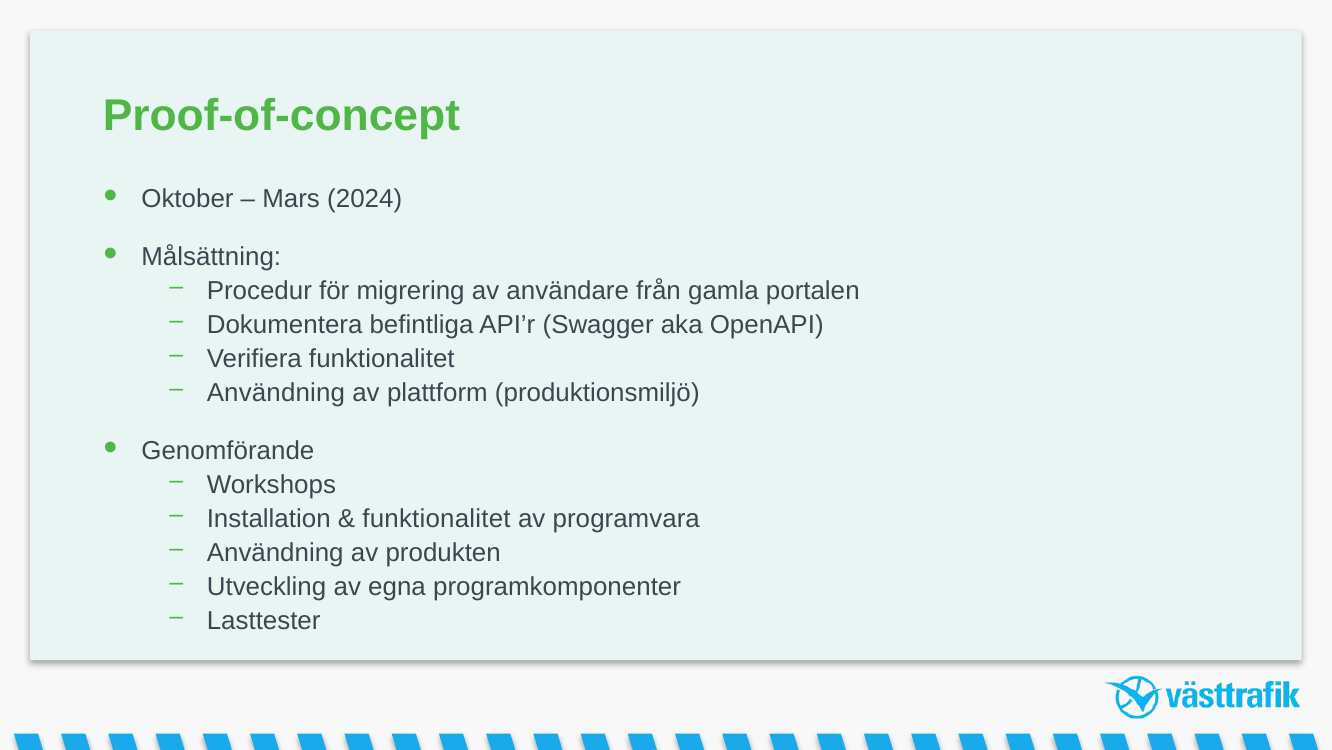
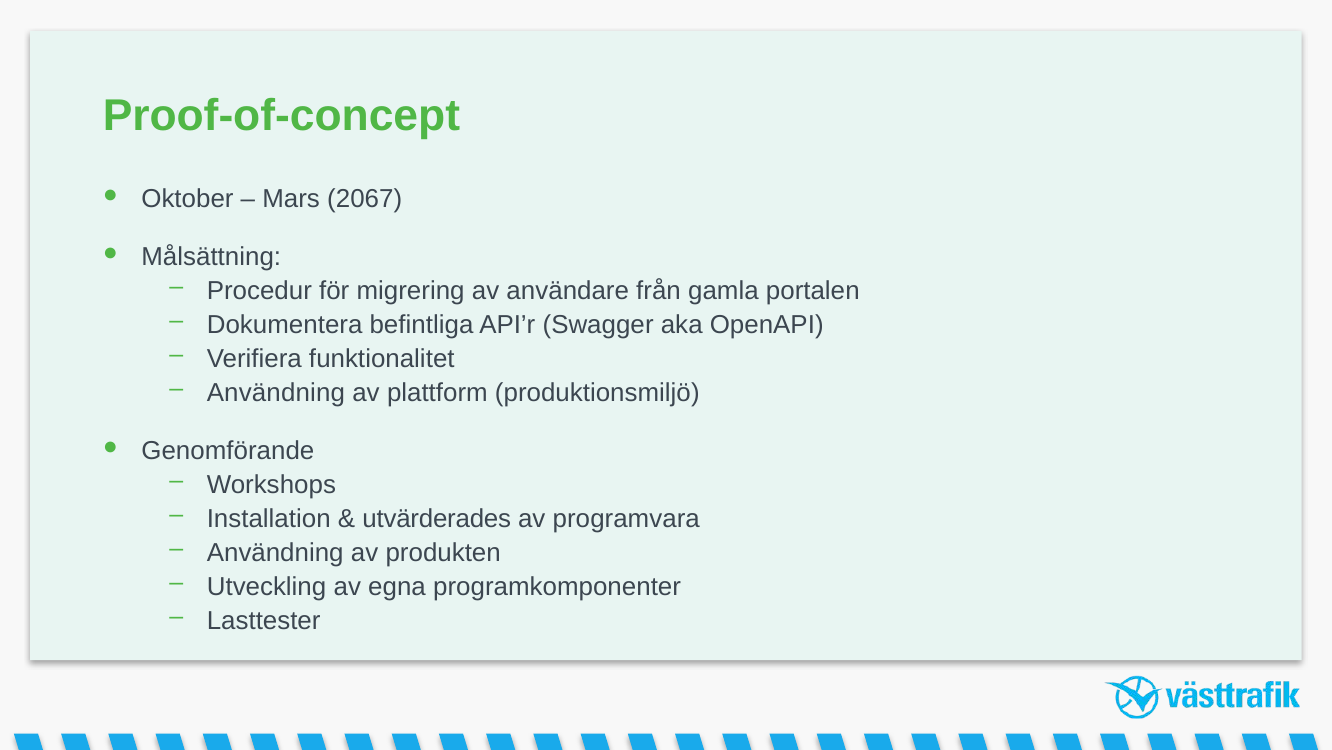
2024: 2024 -> 2067 (365, 199)
funktionalitet: funktionalitet -> utvärderades (437, 518)
